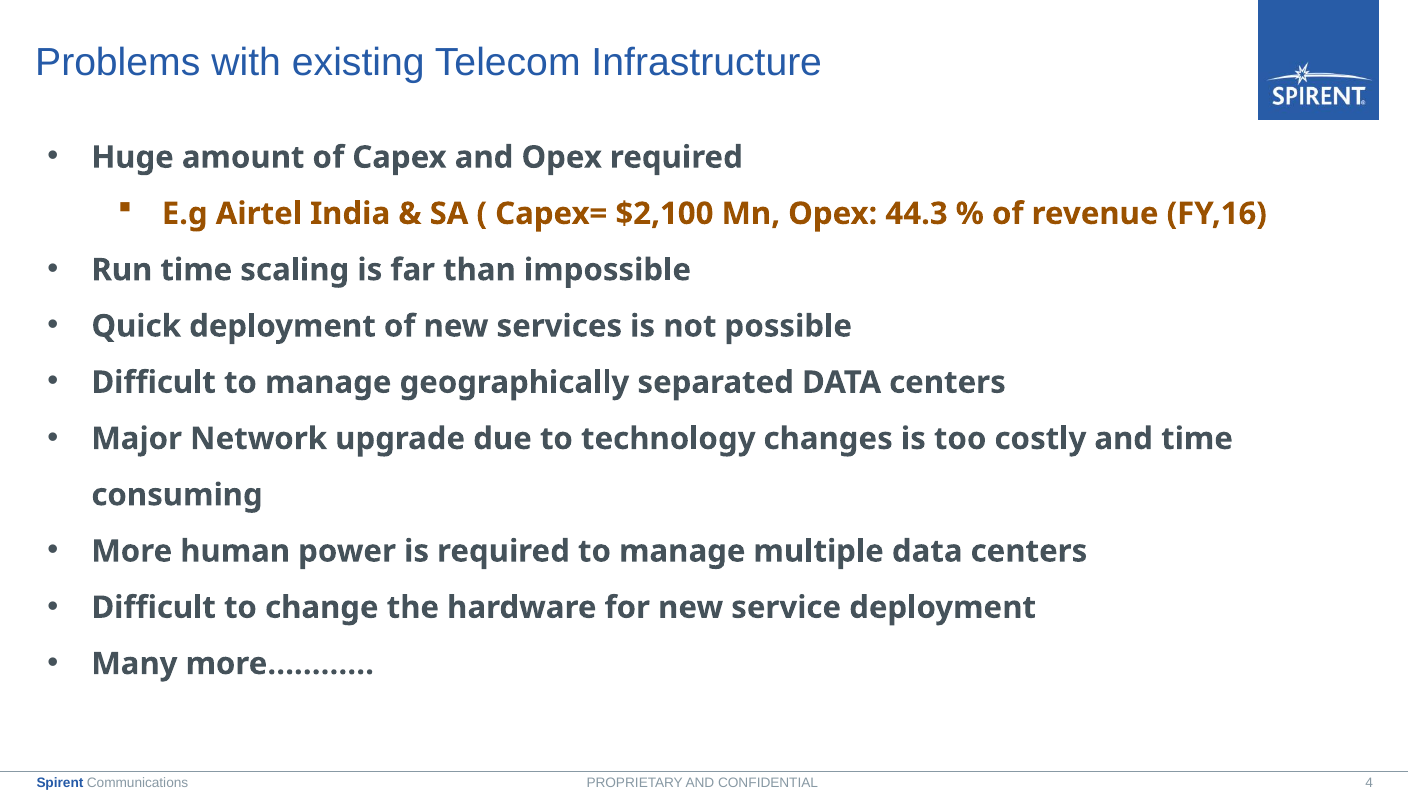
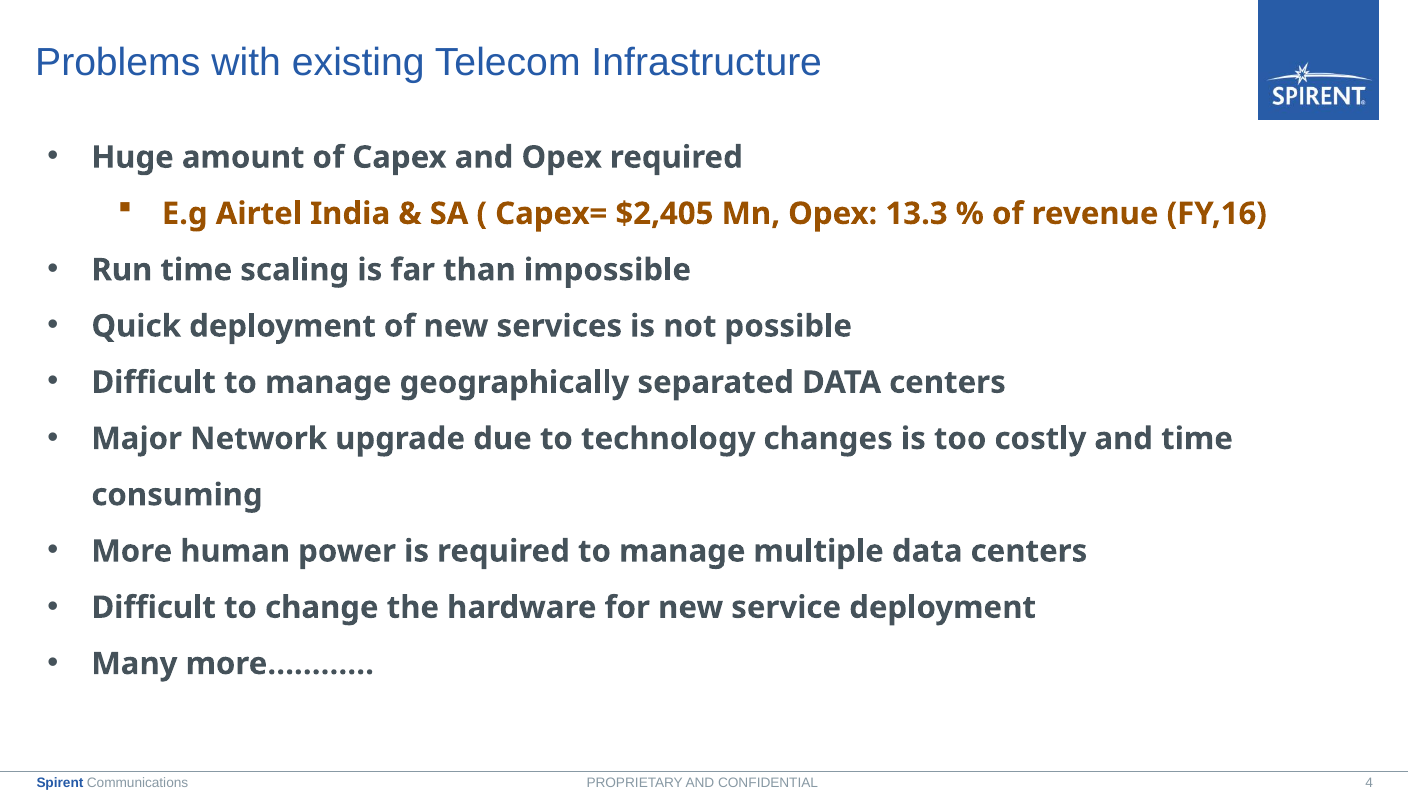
$2,100: $2,100 -> $2,405 (664, 214)
44.3: 44.3 -> 13.3 (917, 214)
